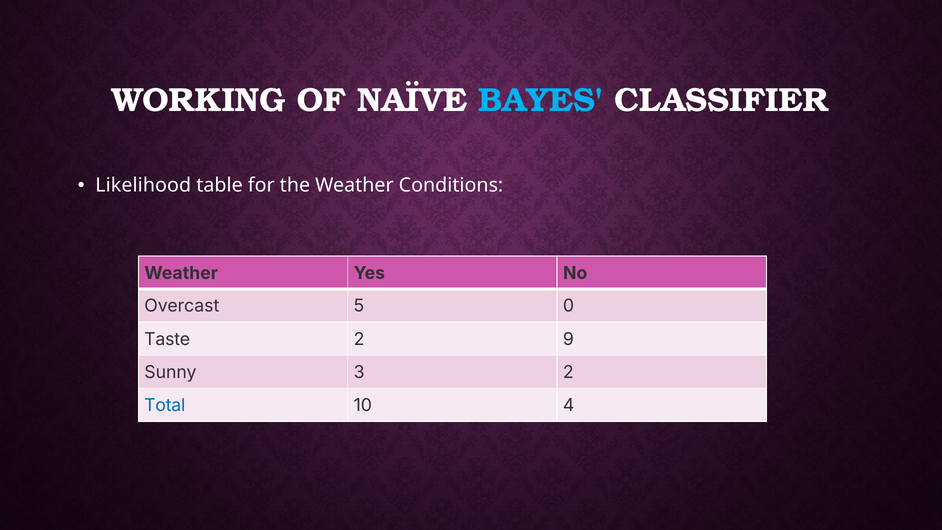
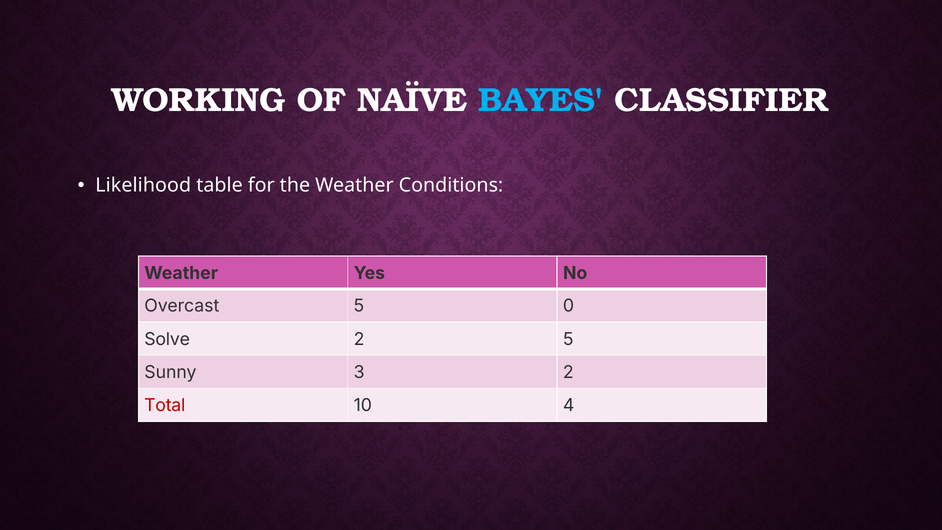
Taste: Taste -> Solve (167, 339)
2 9: 9 -> 5 (568, 339)
Total colour: blue -> red (165, 405)
